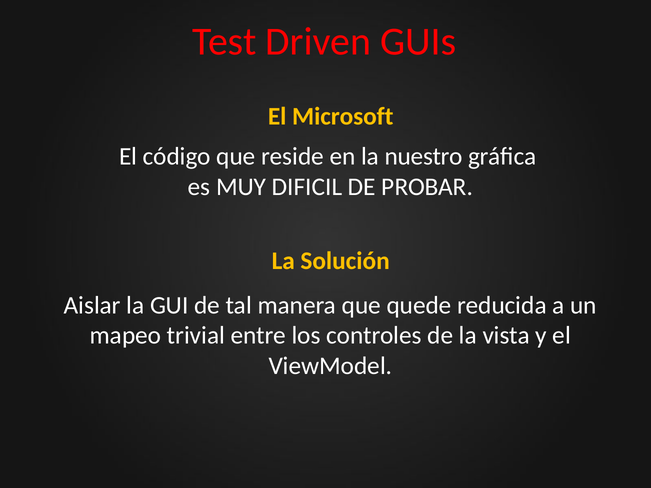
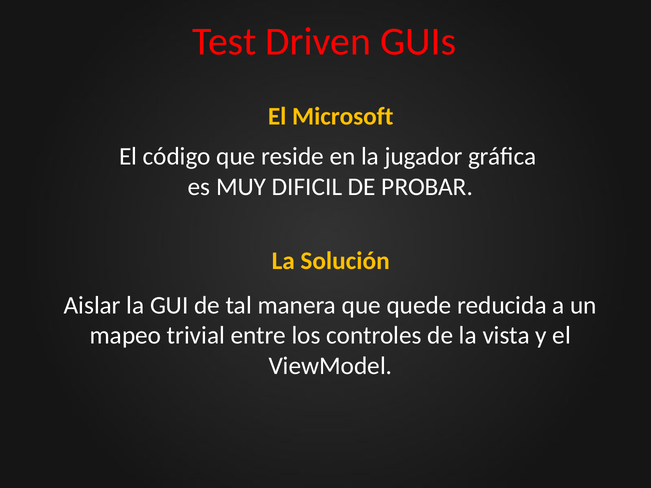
nuestro: nuestro -> jugador (424, 157)
